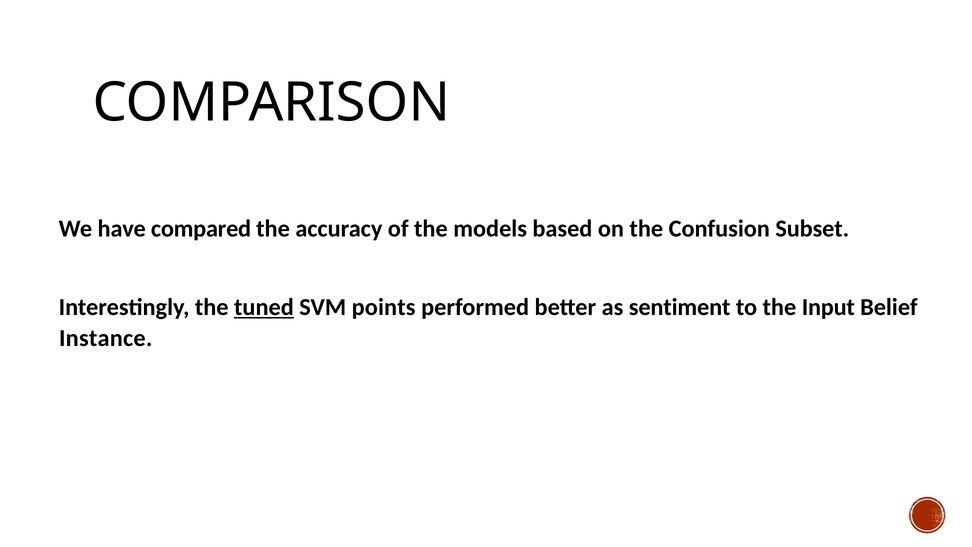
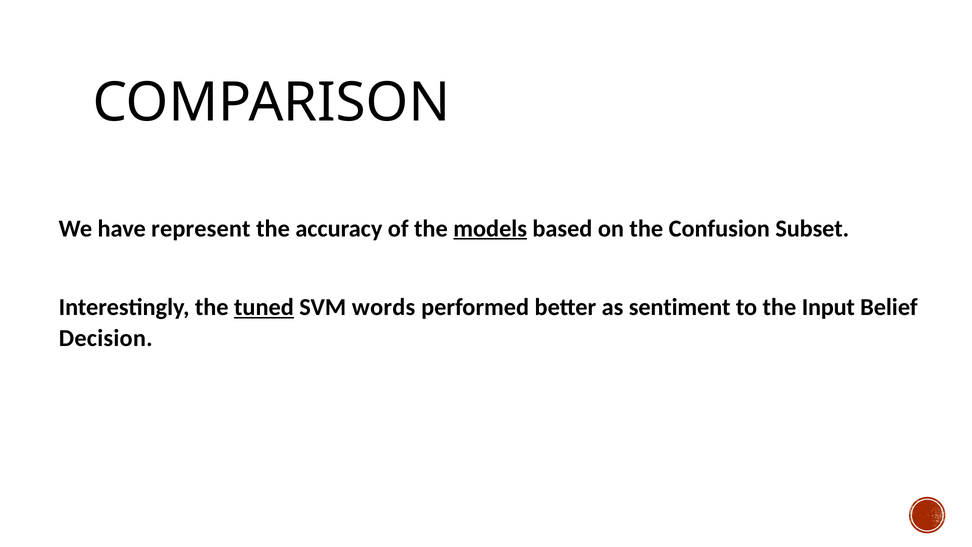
compared: compared -> represent (201, 228)
models underline: none -> present (490, 228)
points: points -> words (384, 307)
Instance: Instance -> Decision (106, 338)
